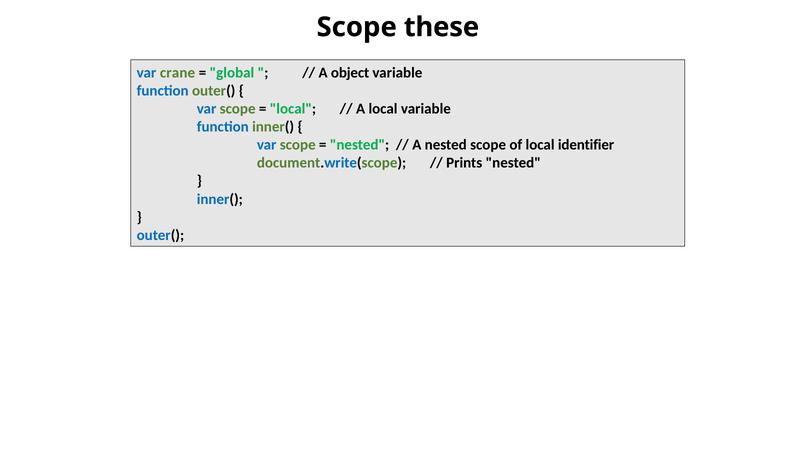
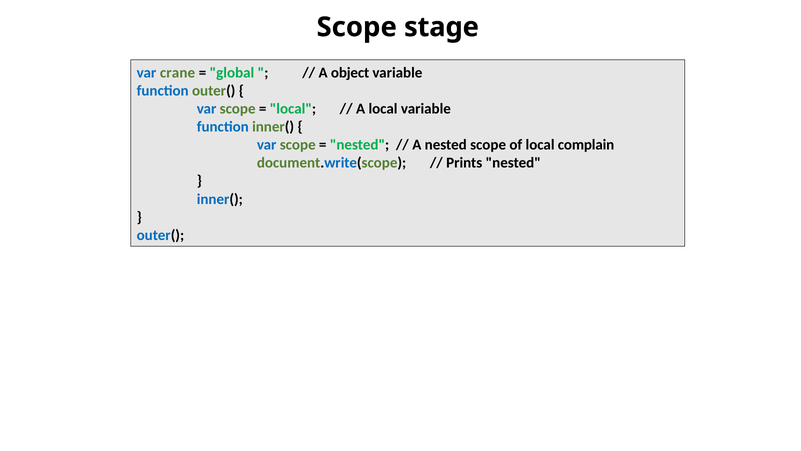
these: these -> stage (441, 27)
identifier: identifier -> complain (586, 145)
